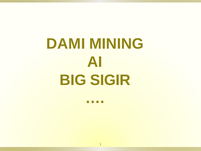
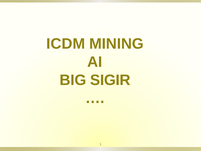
DAMI: DAMI -> ICDM (66, 44)
